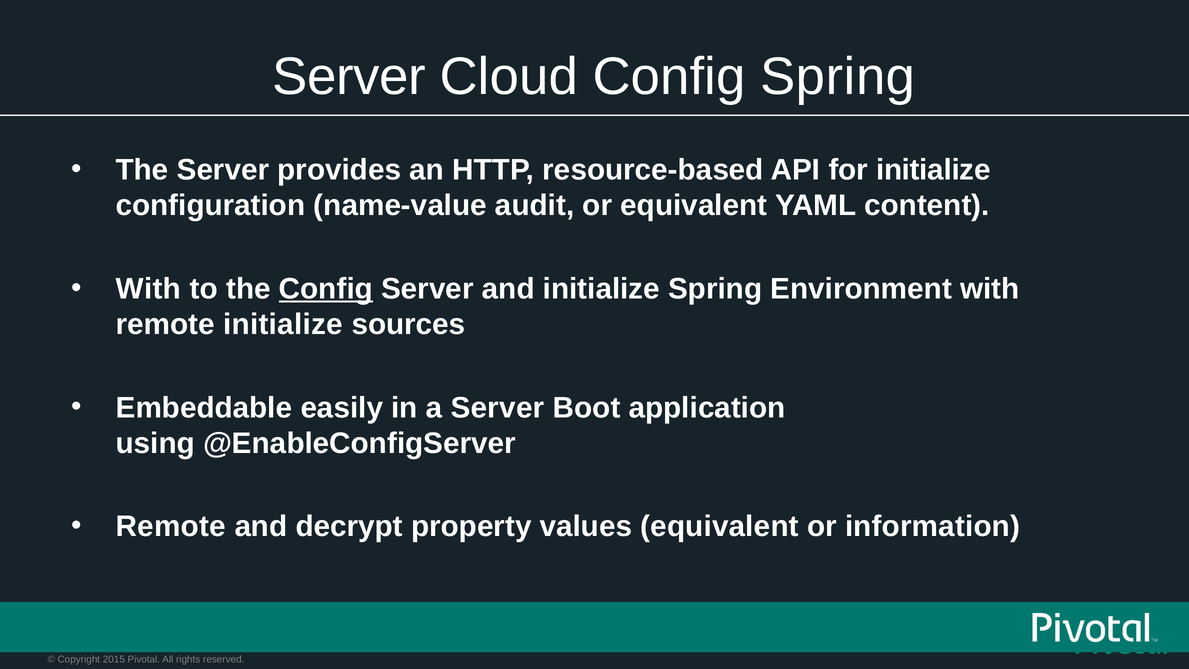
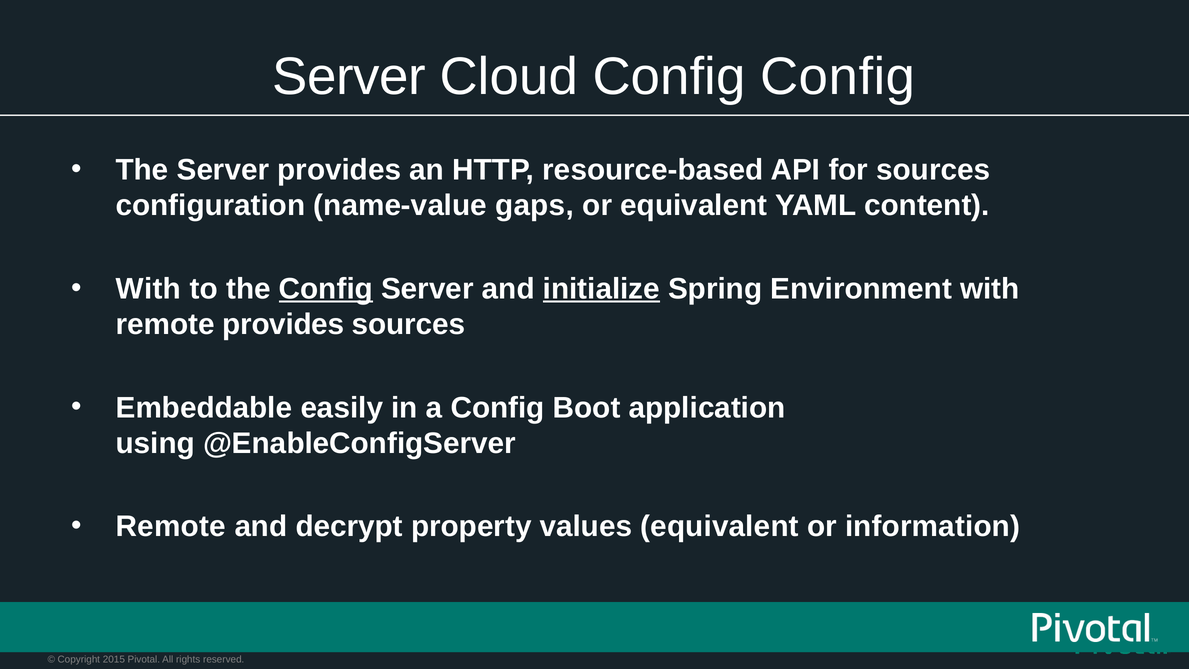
Config Spring: Spring -> Config (838, 77)
for initialize: initialize -> sources (933, 170)
audit: audit -> gaps (535, 206)
initialize underline: none -> present (601, 289)
remote initialize: initialize -> provides (283, 324)
a Server: Server -> Config (498, 408)
